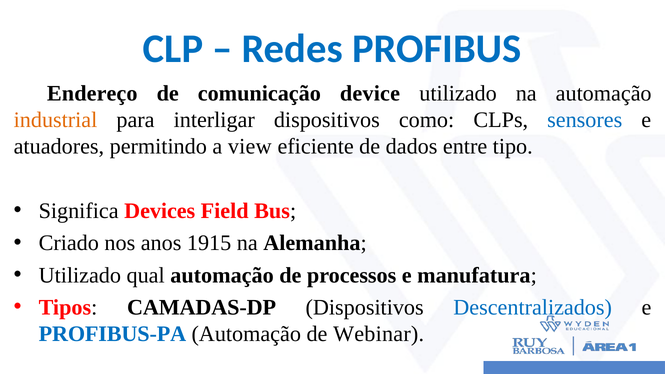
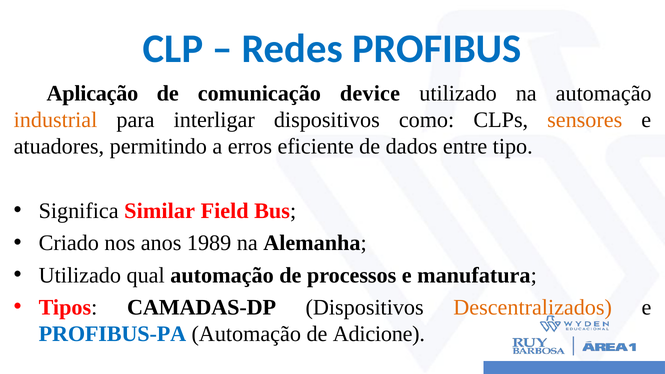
Endereço: Endereço -> Aplicação (92, 93)
sensores colour: blue -> orange (585, 120)
view: view -> erros (250, 147)
Devices: Devices -> Similar (160, 211)
1915: 1915 -> 1989 (209, 243)
Descentralizados colour: blue -> orange (533, 307)
Webinar: Webinar -> Adicione (379, 334)
